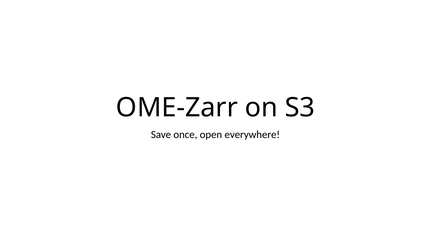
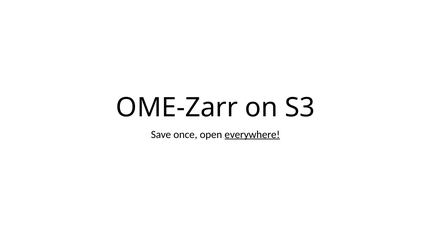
everywhere underline: none -> present (252, 135)
